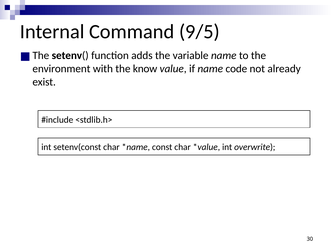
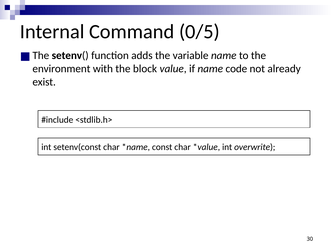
9/5: 9/5 -> 0/5 (199, 32)
know: know -> block (145, 69)
